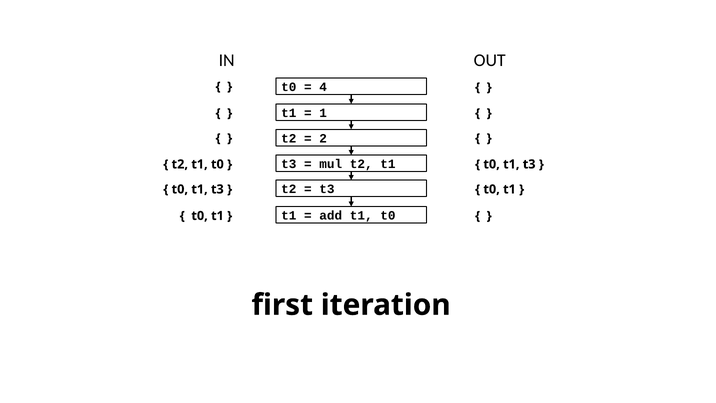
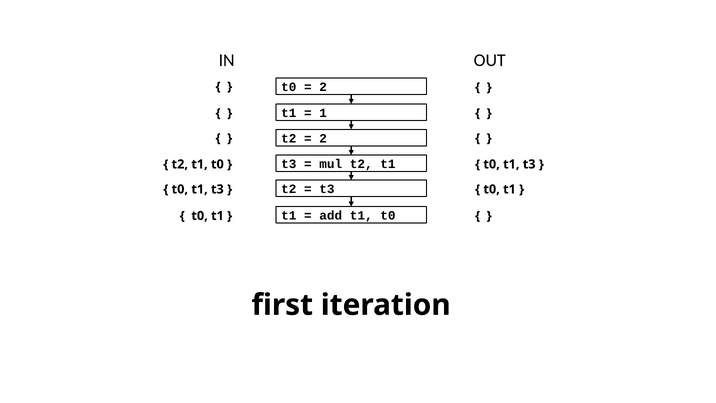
4: 4 -> 2 (323, 87)
